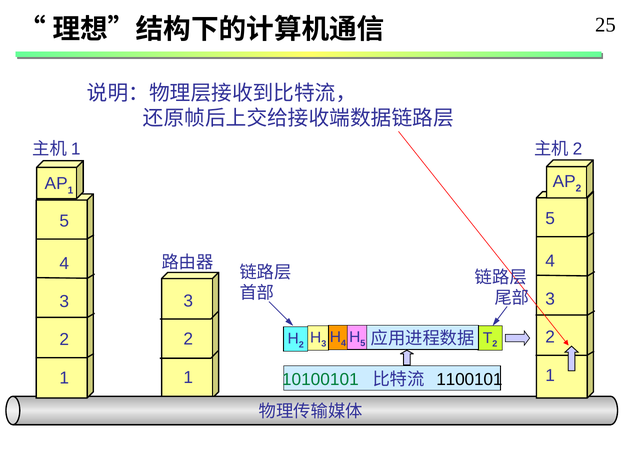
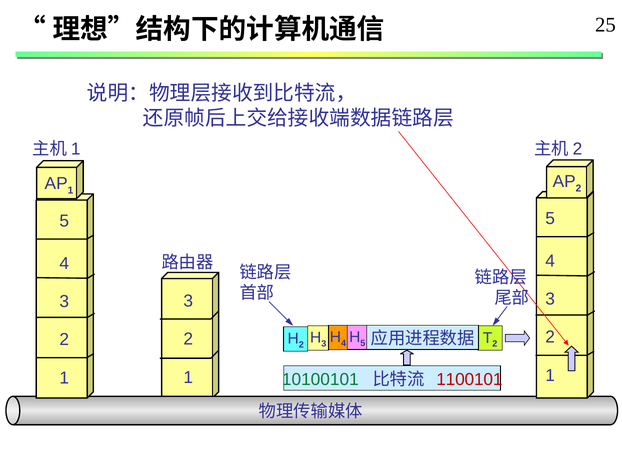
1100101 colour: black -> red (469, 379)
